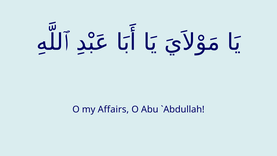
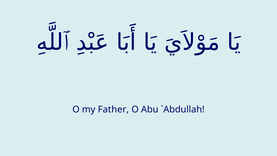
Affairs: Affairs -> Father (113, 109)
